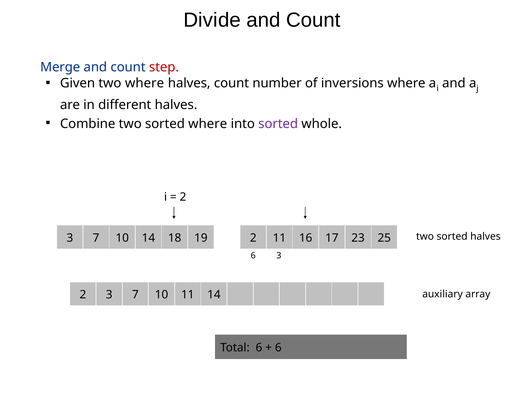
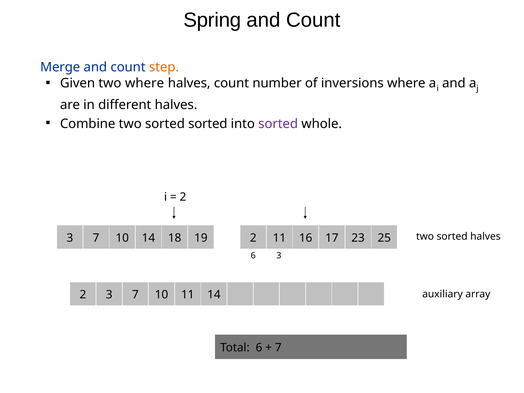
Divide: Divide -> Spring (212, 20)
step colour: red -> orange (164, 67)
sorted where: where -> sorted (208, 124)
6: 6 -> 7 (278, 348)
